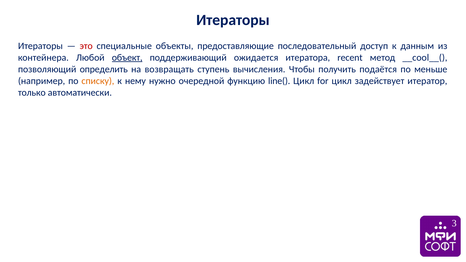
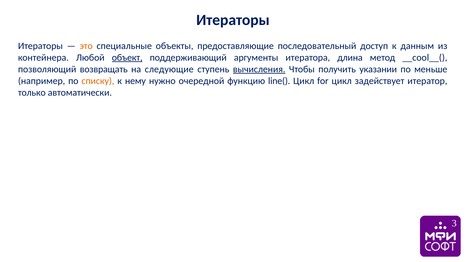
это colour: red -> orange (86, 46)
ожидается: ожидается -> аргументы (256, 58)
recent: recent -> длина (350, 58)
определить: определить -> возвращать (104, 69)
возвращать: возвращать -> следующие (169, 69)
вычисления underline: none -> present (259, 69)
подаётся: подаётся -> указании (378, 69)
